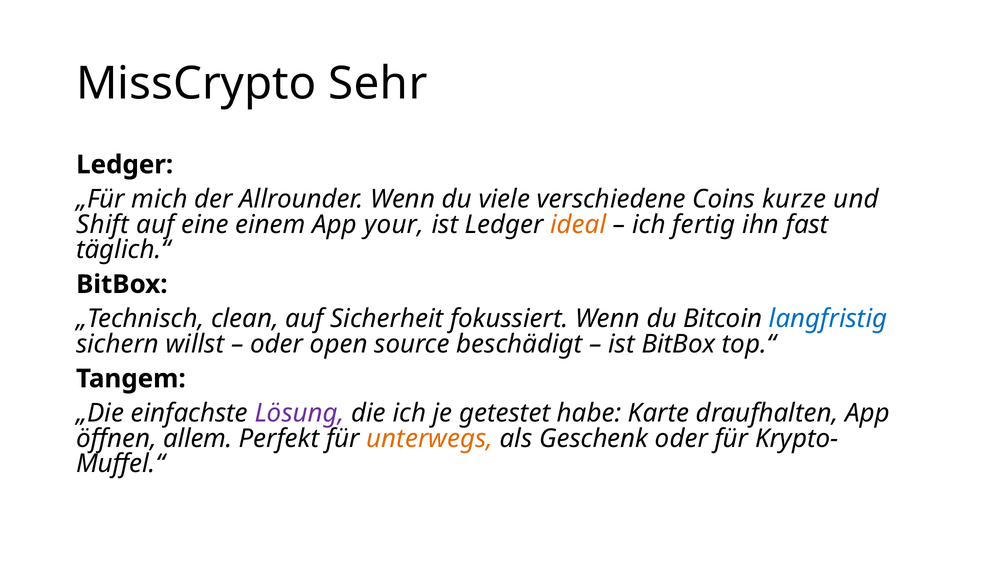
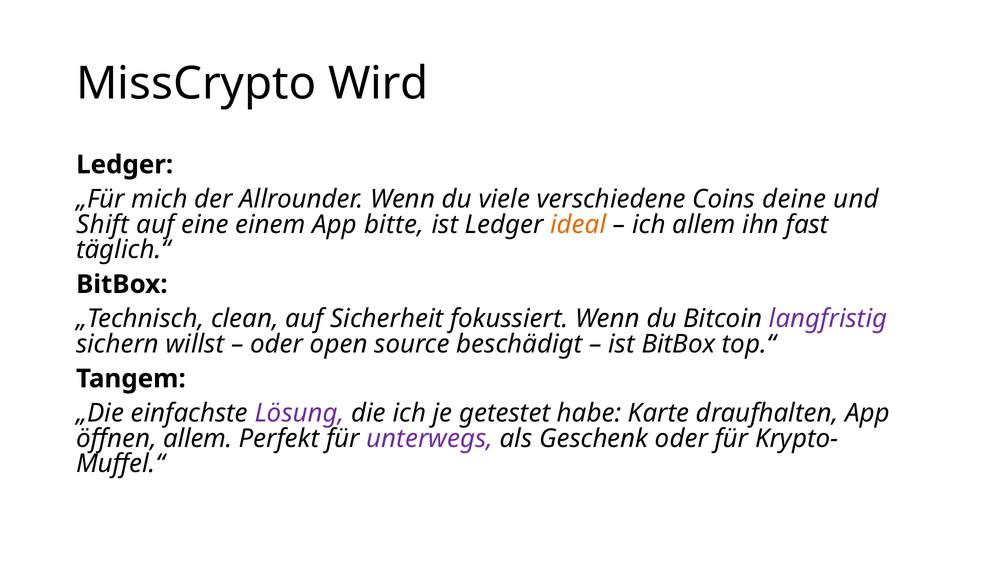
Sehr: Sehr -> Wird (378, 84)
kurze: kurze -> deine (794, 199)
your: your -> bitte (394, 225)
ich fertig: fertig -> allem (704, 225)
langfristig colour: blue -> purple (828, 319)
unterwegs colour: orange -> purple (430, 439)
